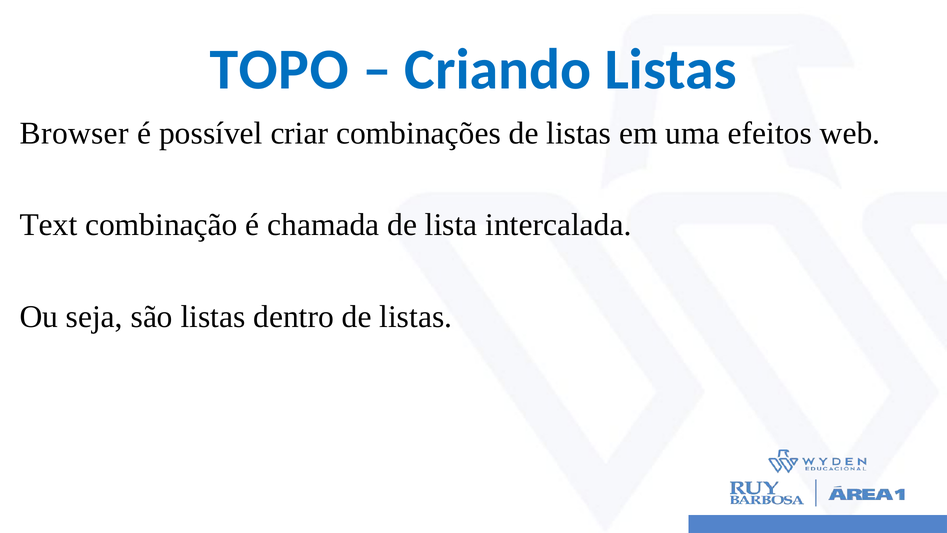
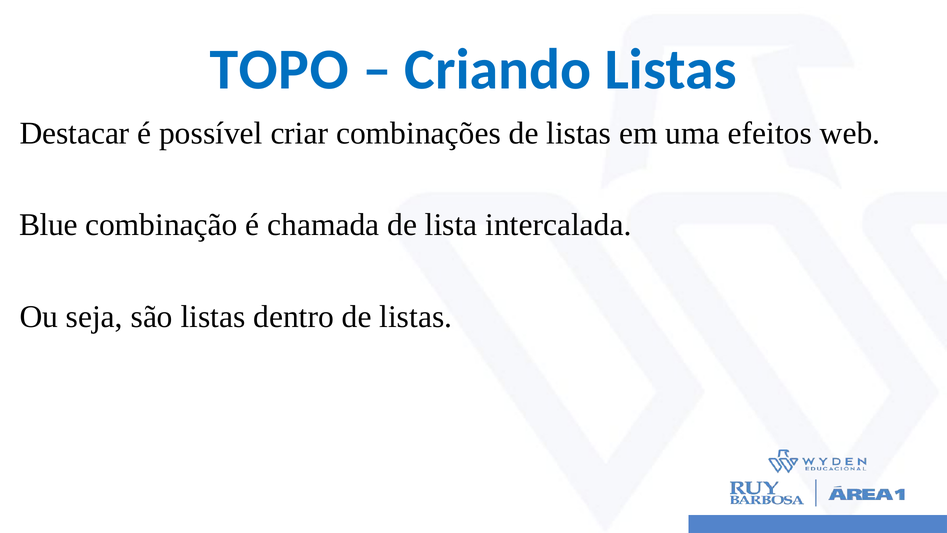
Browser: Browser -> Destacar (75, 133)
Text: Text -> Blue (49, 225)
